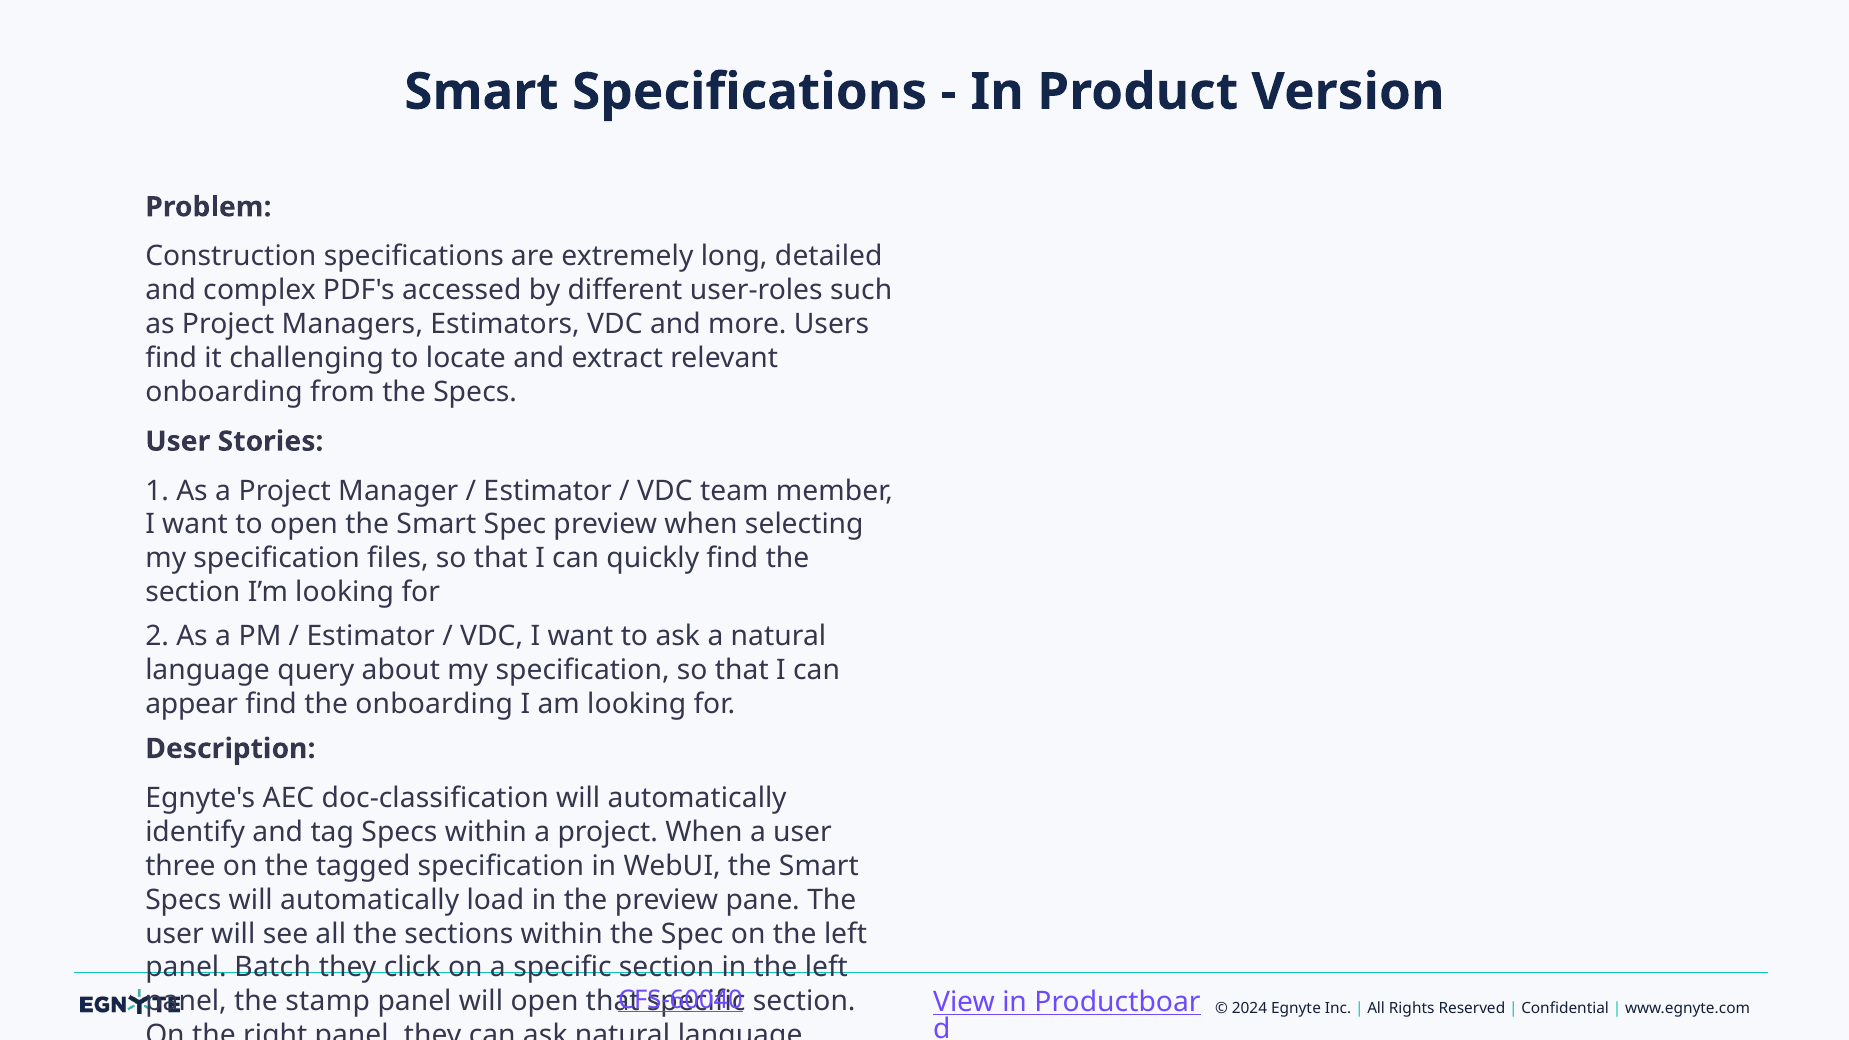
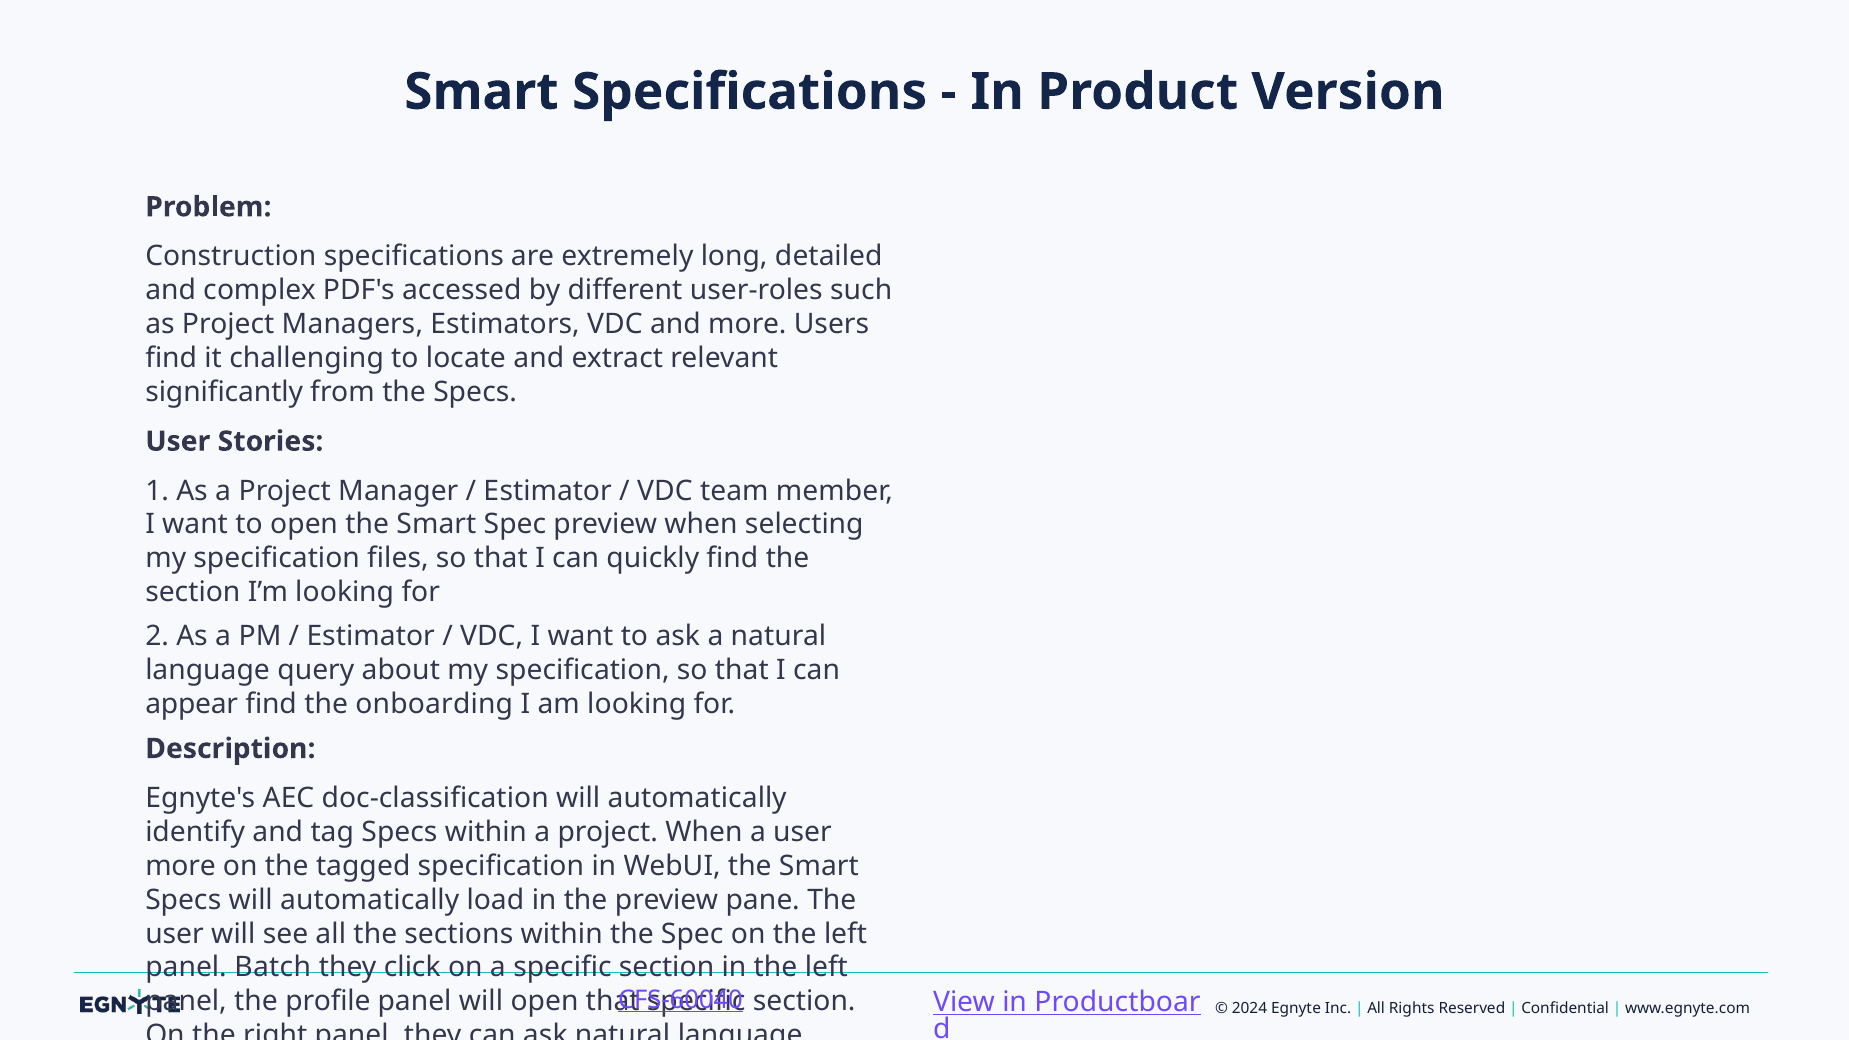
onboarding: onboarding -> significantly (224, 392)
three: three -> more (180, 866)
stamp: stamp -> profile (328, 1002)
